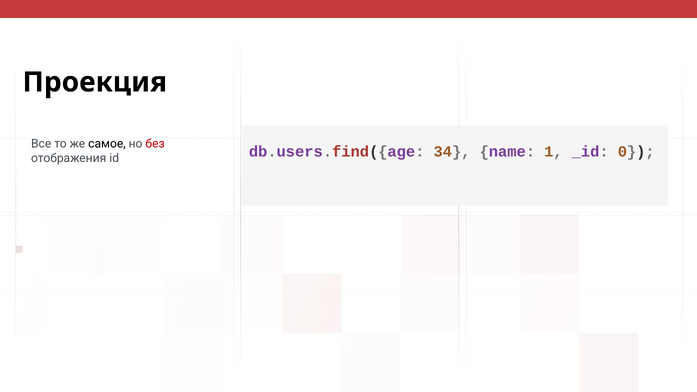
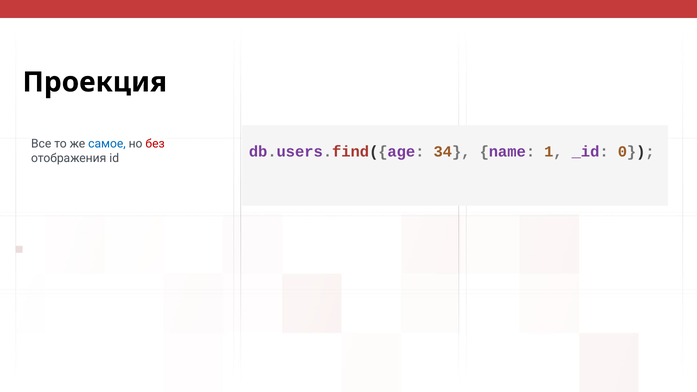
самое colour: black -> blue (107, 144)
